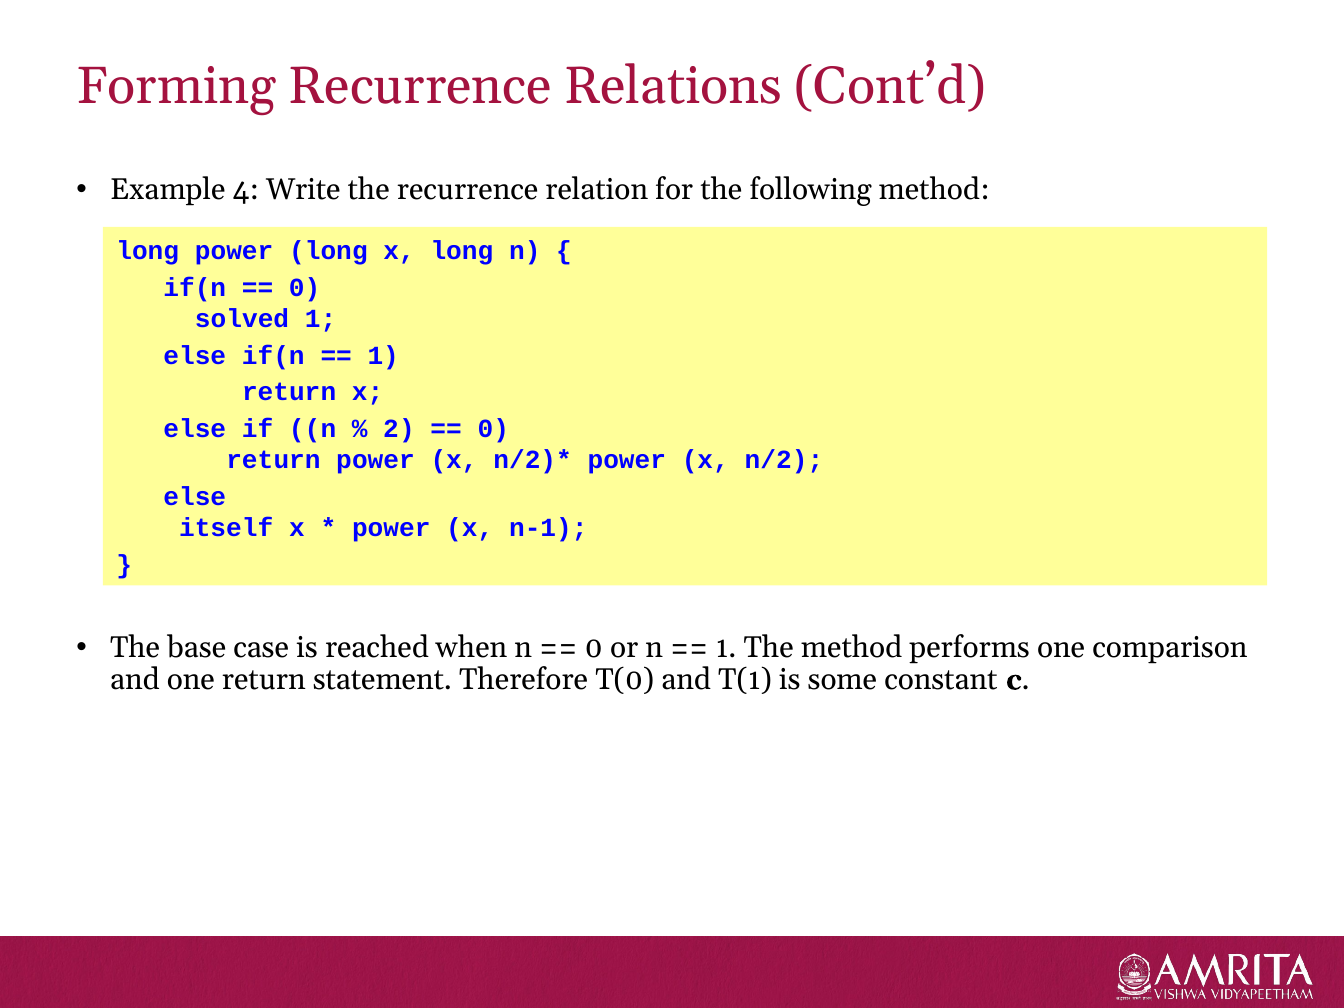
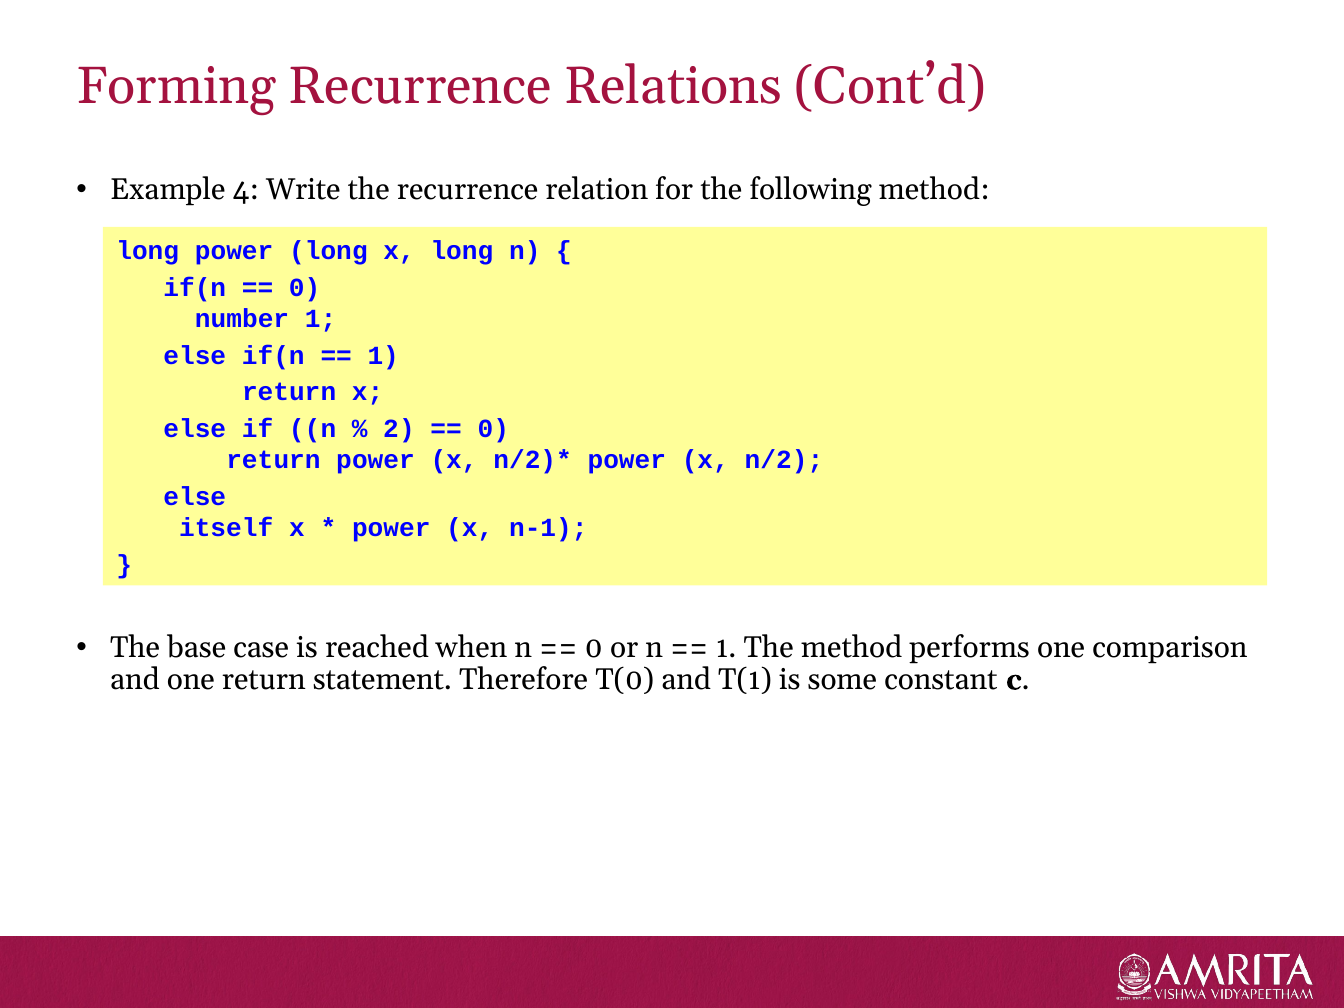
solved: solved -> number (242, 319)
